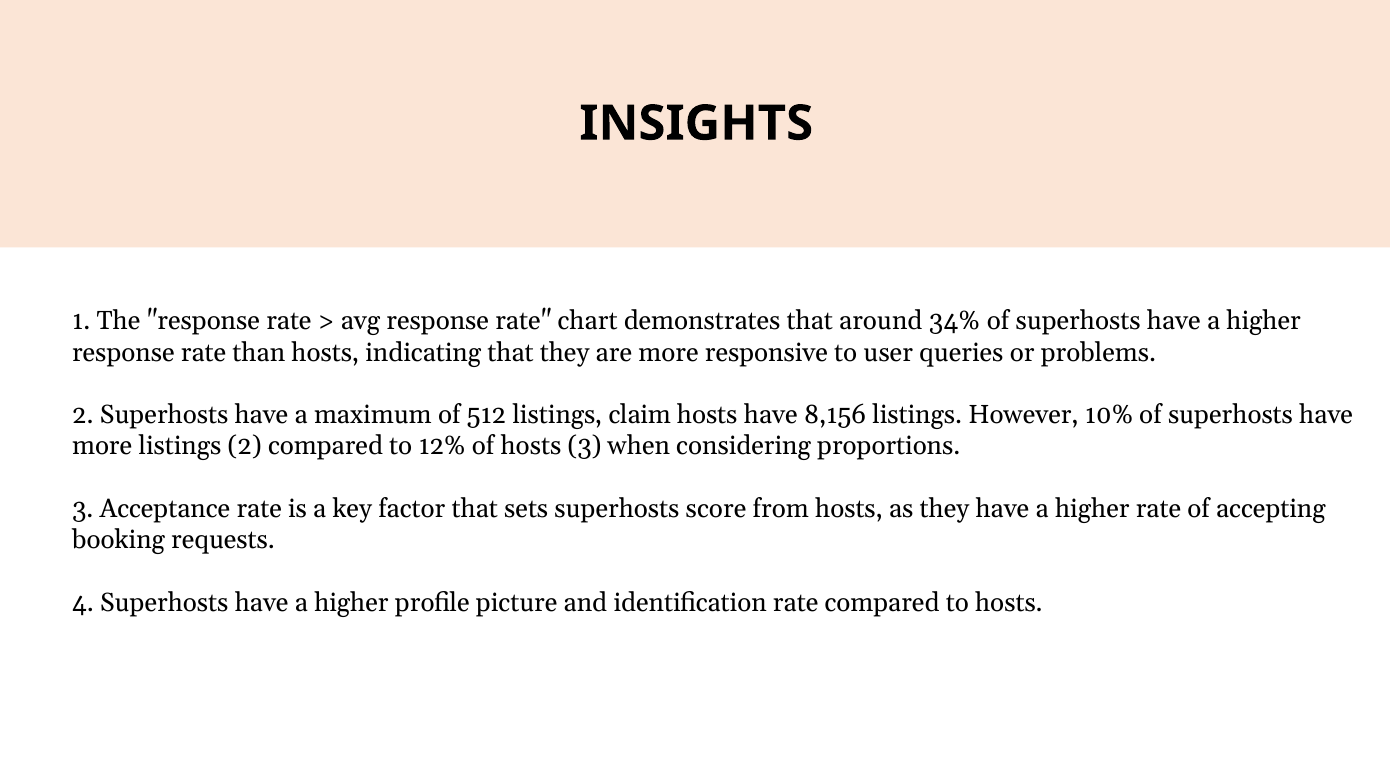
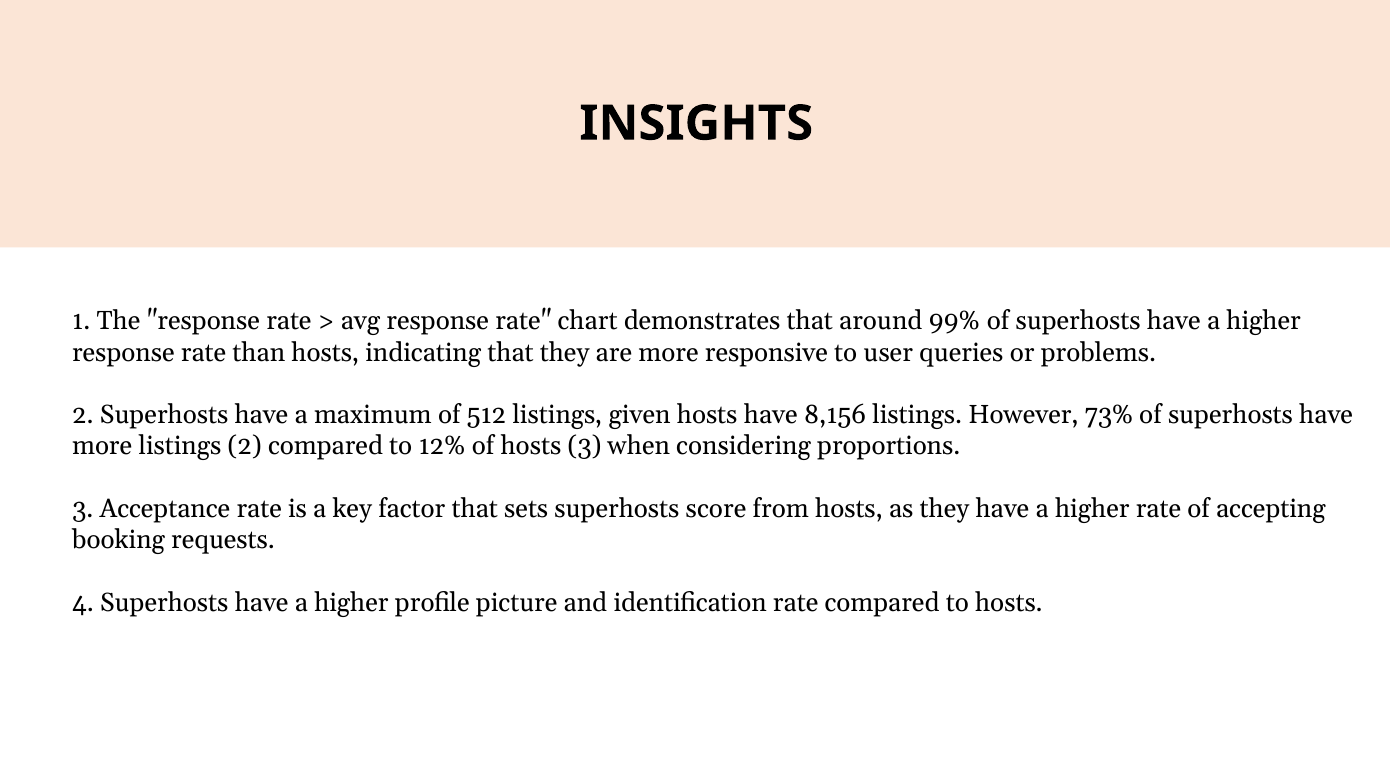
34%: 34% -> 99% (954, 321)
claim: claim -> given (640, 415)
10%: 10% -> 73% (1109, 415)
